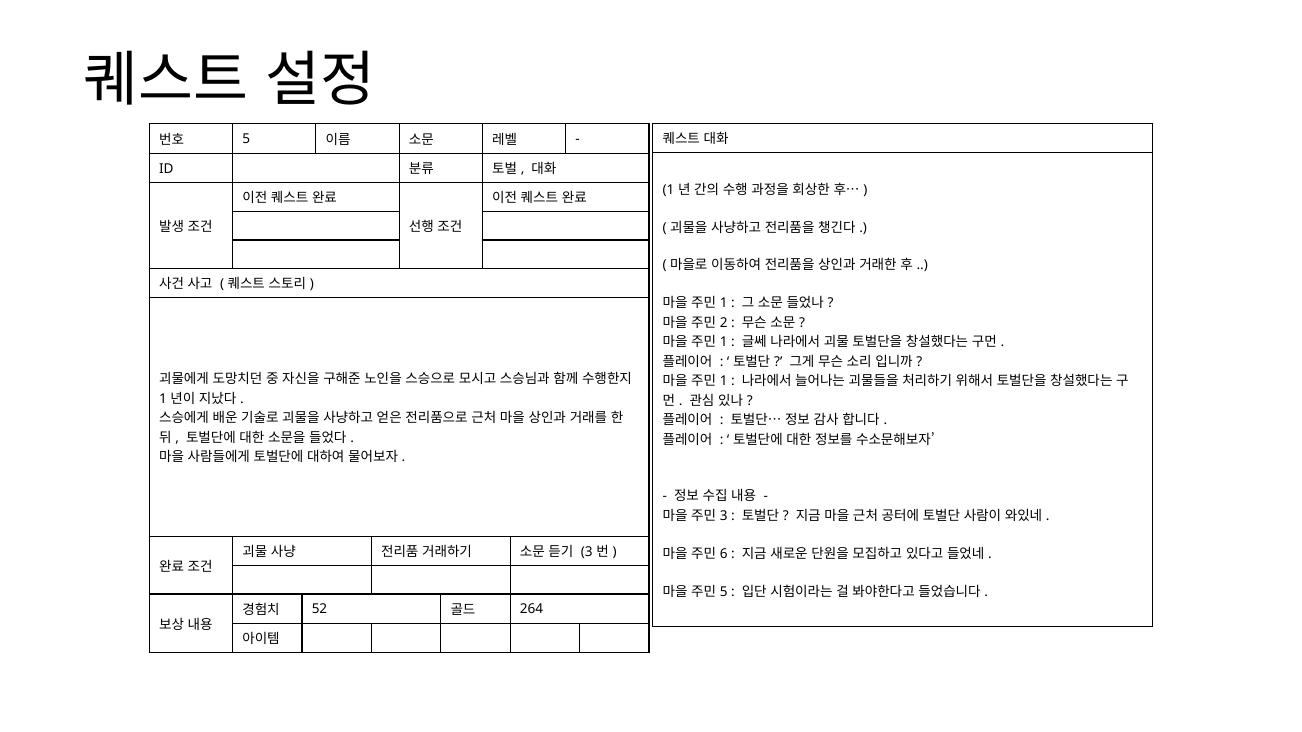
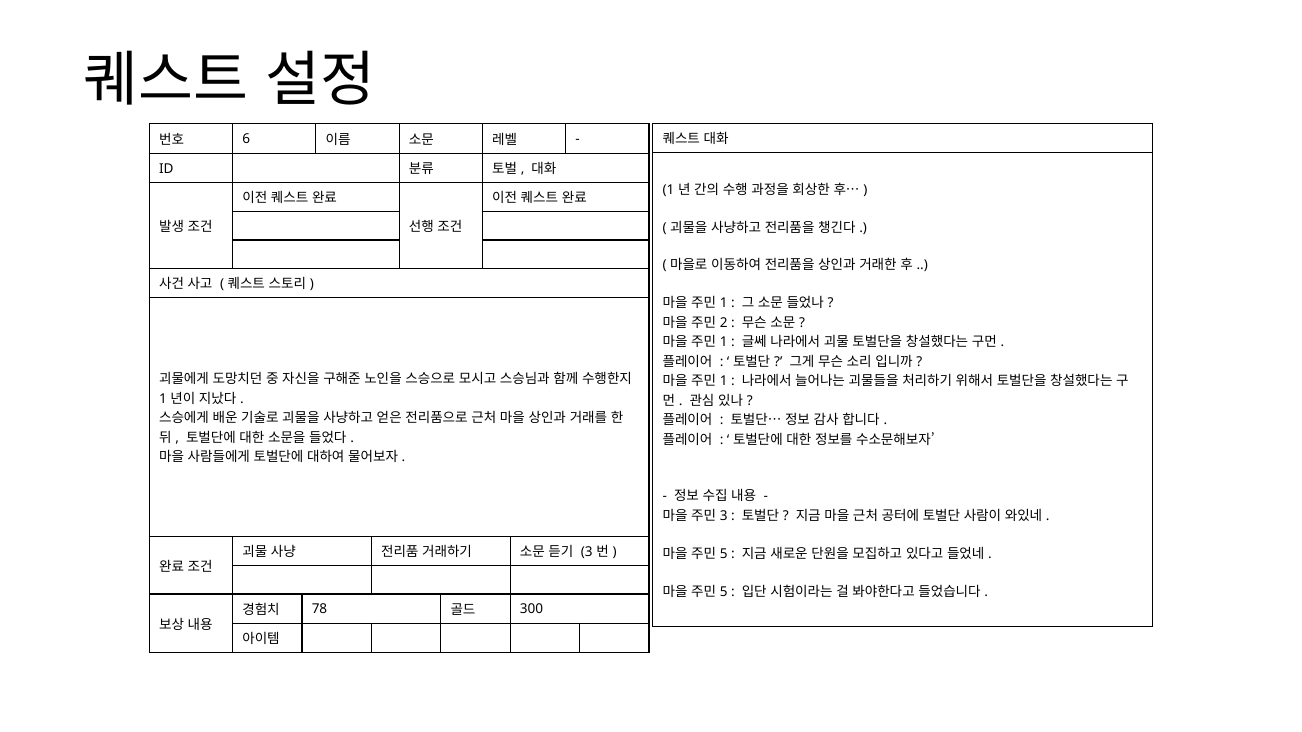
5: 5 -> 6 (246, 139)
6: 6 -> 5 (724, 554)
52: 52 -> 78 (320, 610)
264: 264 -> 300 (532, 610)
